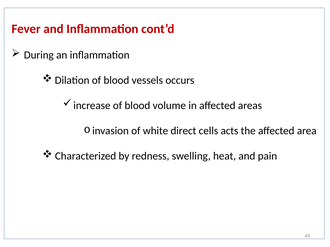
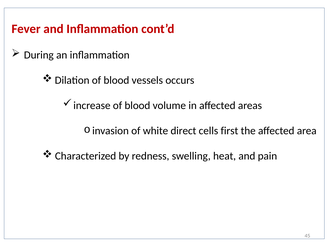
acts: acts -> first (229, 131)
